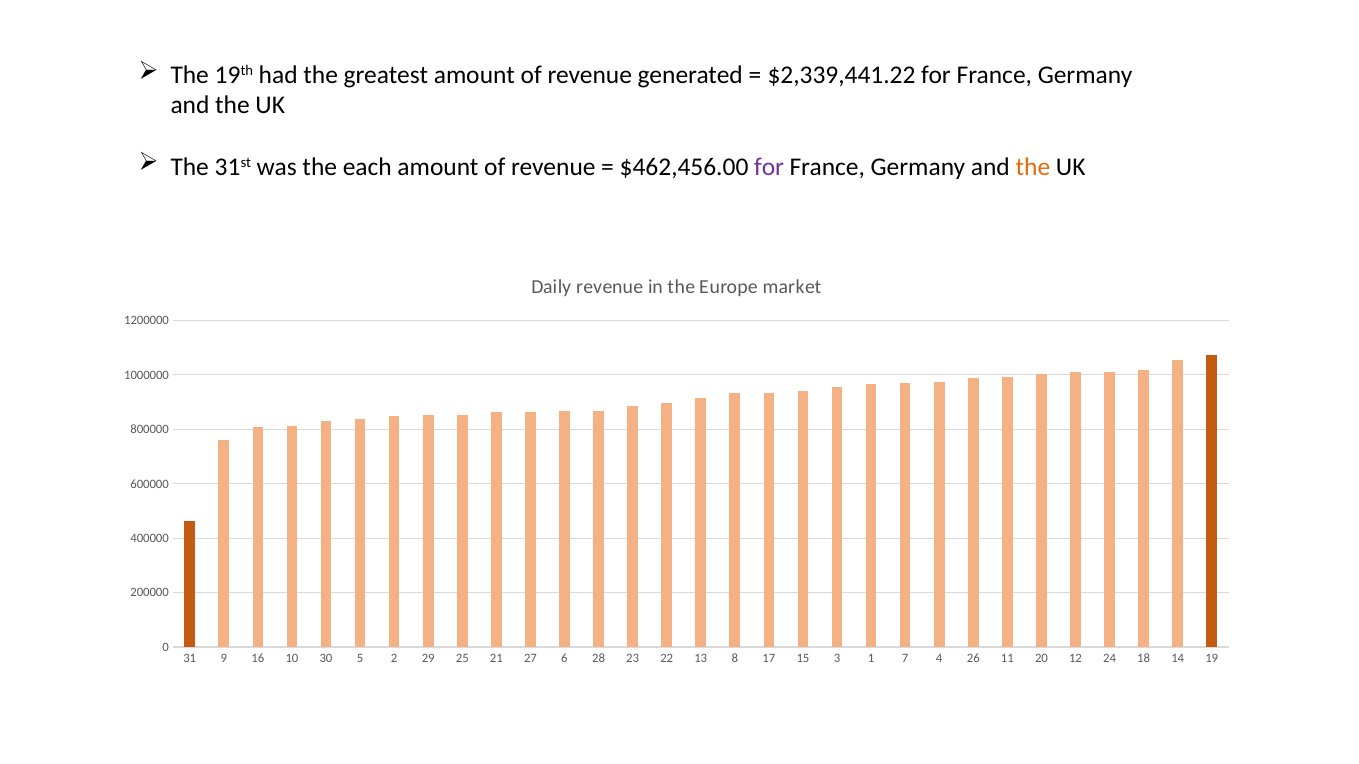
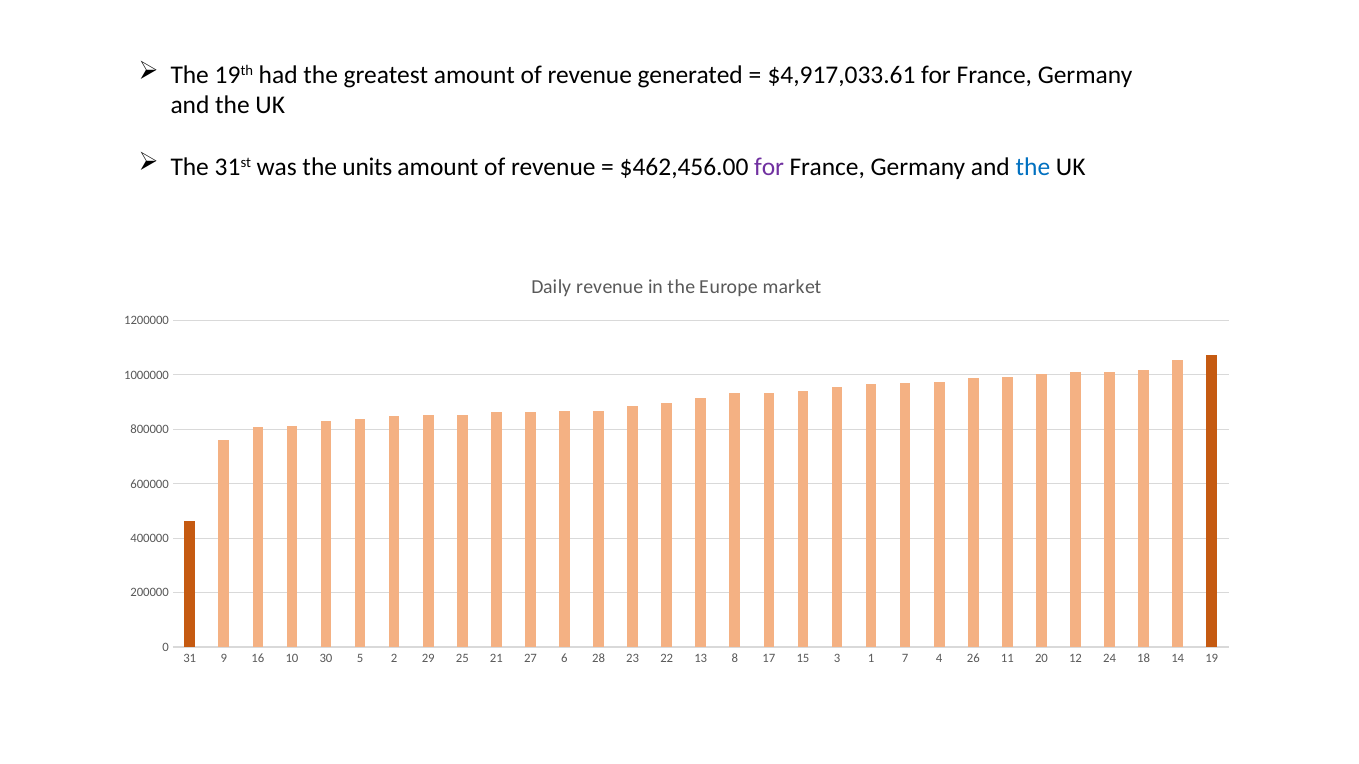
$2,339,441.22: $2,339,441.22 -> $4,917,033.61 (842, 75)
each: each -> units (367, 167)
the colour: orange -> blue (1033, 167)
